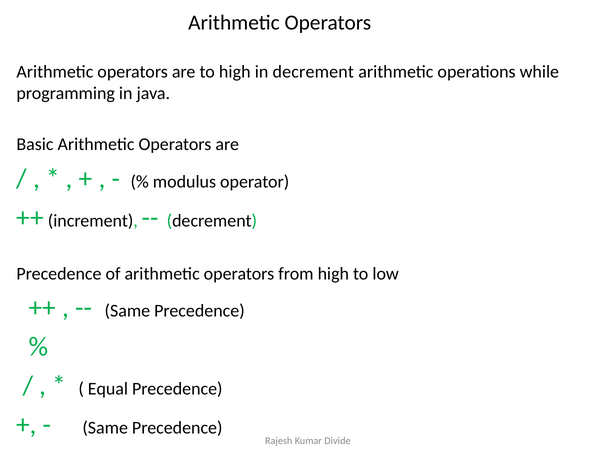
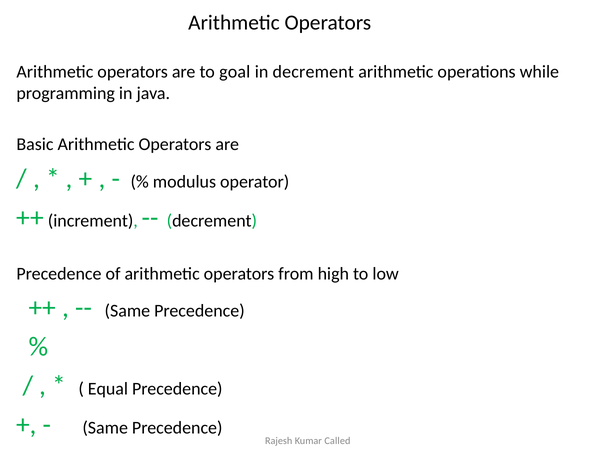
to high: high -> goal (235, 72)
Divide: Divide -> Called (337, 441)
